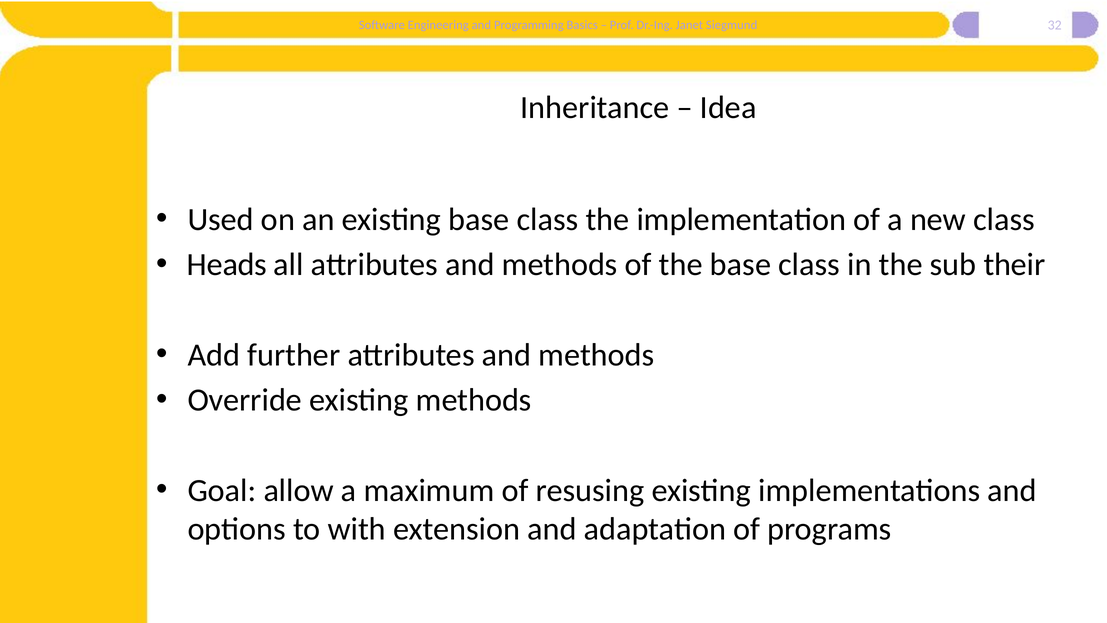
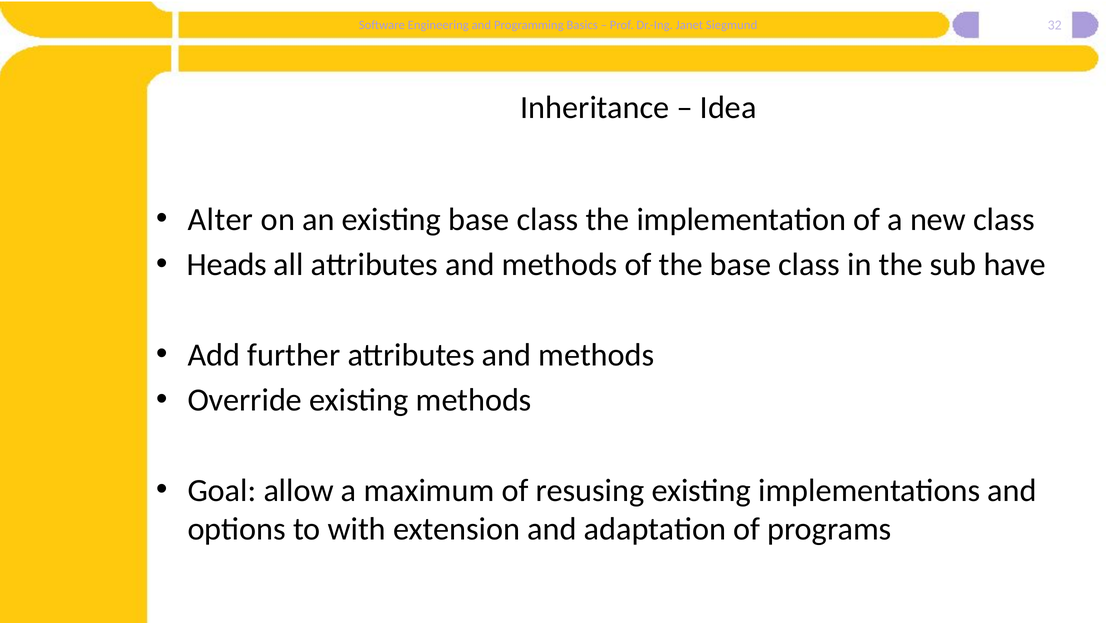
Used: Used -> Alter (221, 219)
their: their -> have (1015, 265)
